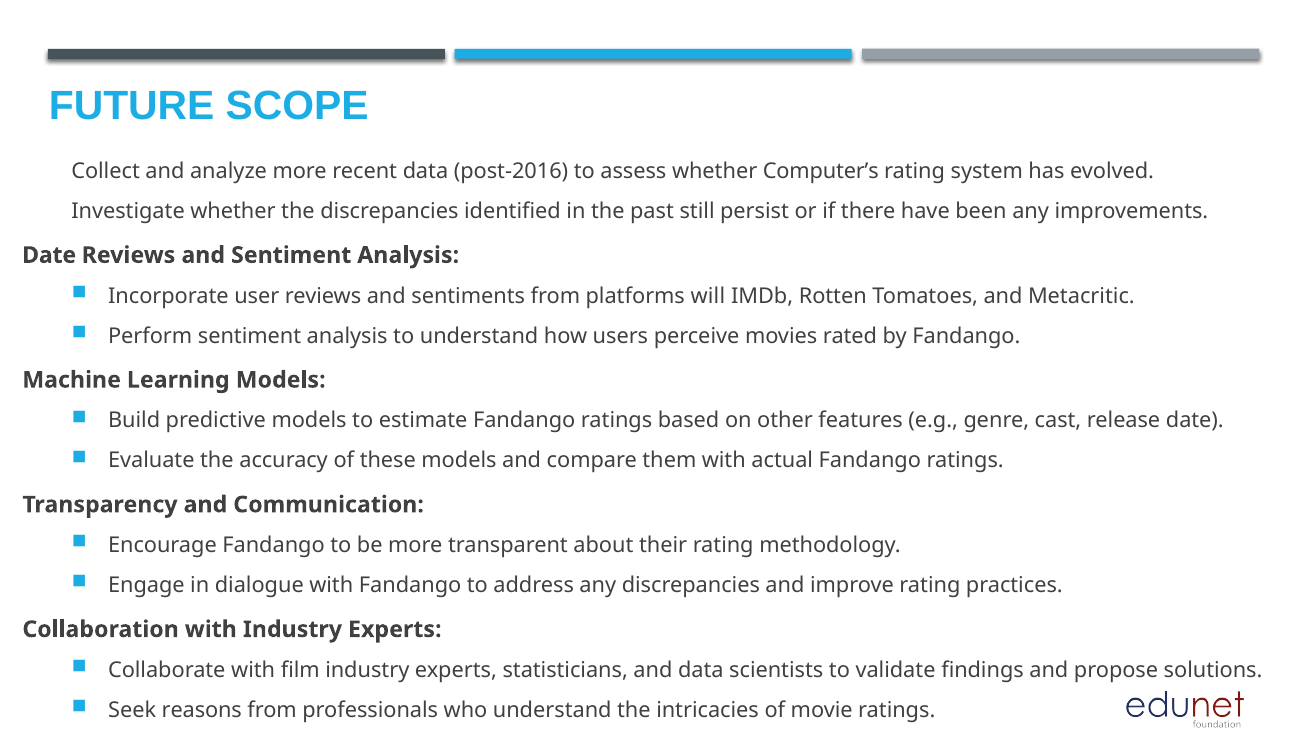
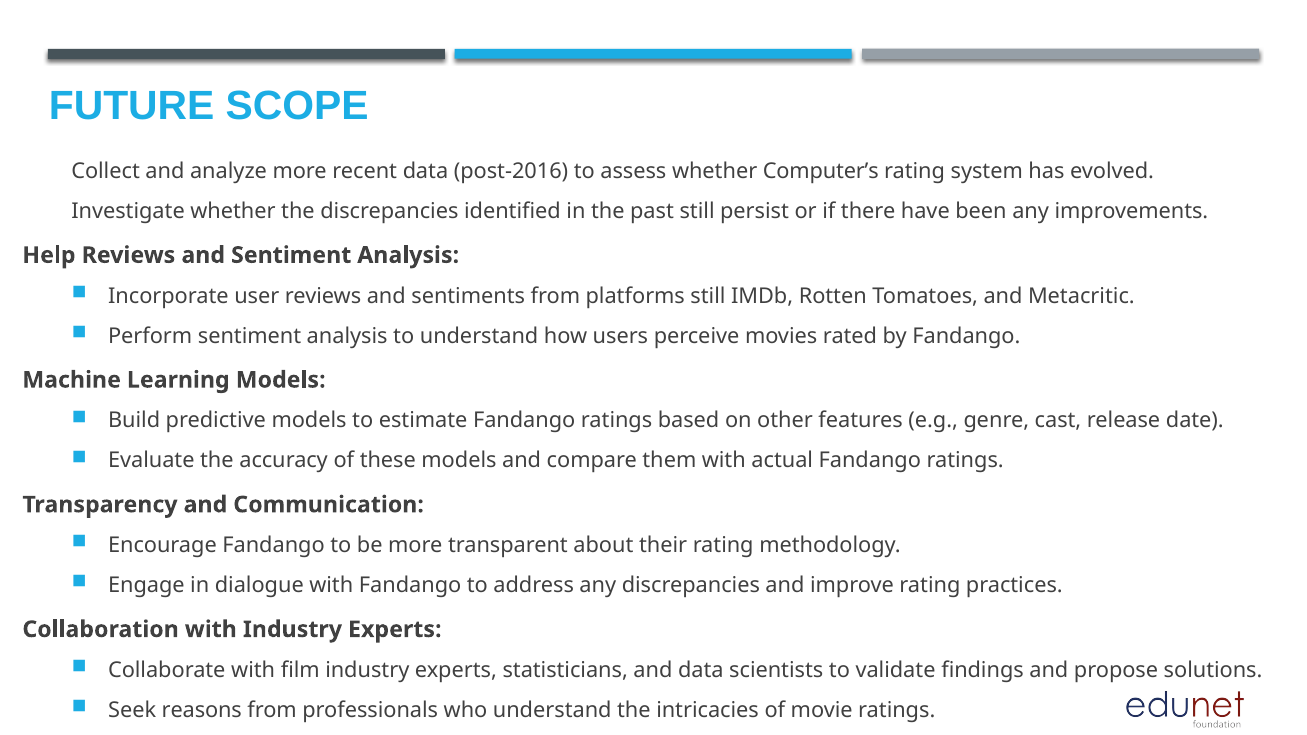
Date: Date -> Help (49, 255)
platforms will: will -> still (708, 296)
